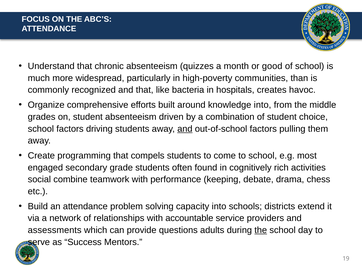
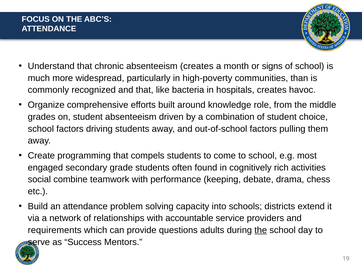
absenteeism quizzes: quizzes -> creates (197, 66)
good: good -> signs (272, 66)
knowledge into: into -> role (263, 105)
and underline: present -> none (185, 129)
assessments: assessments -> requirements (55, 231)
